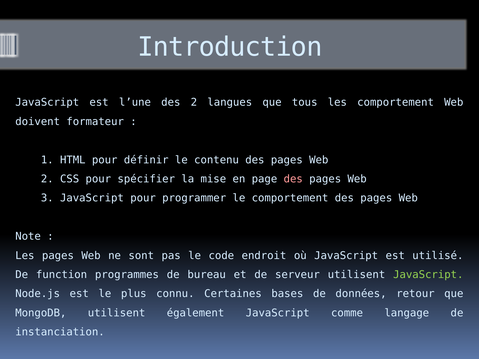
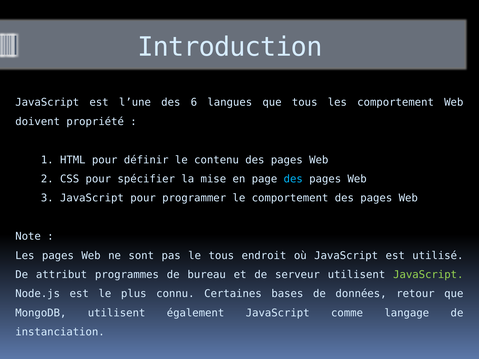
des 2: 2 -> 6 (194, 103)
formateur: formateur -> propriété (95, 122)
des colour: pink -> light blue (293, 179)
le code: code -> tous (221, 256)
function: function -> attribut (62, 275)
